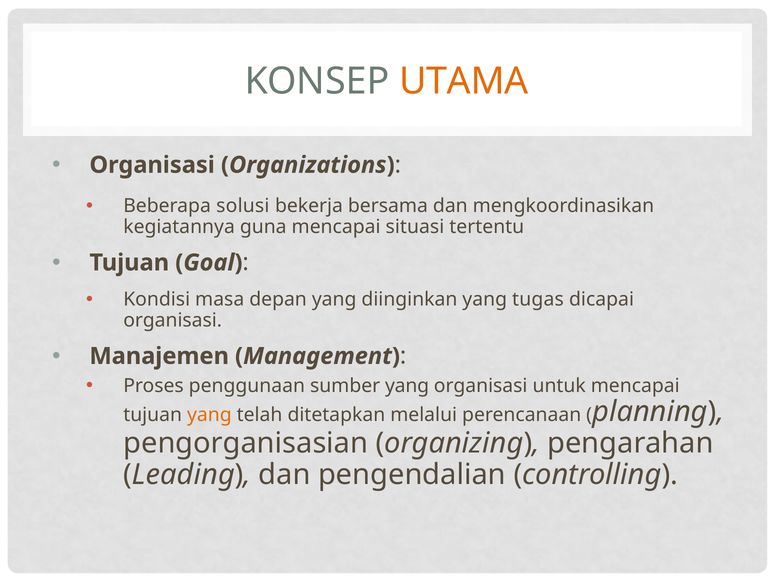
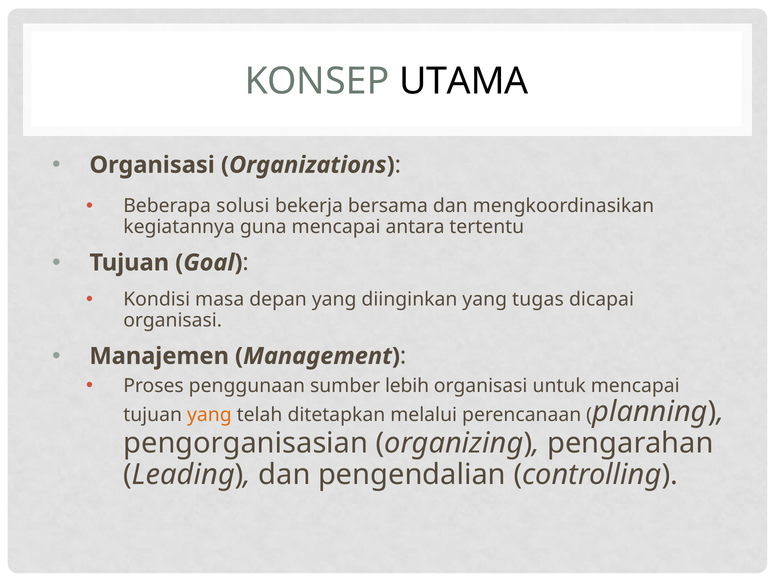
UTAMA colour: orange -> black (464, 81)
situasi: situasi -> antara (415, 227)
sumber yang: yang -> lebih (407, 386)
